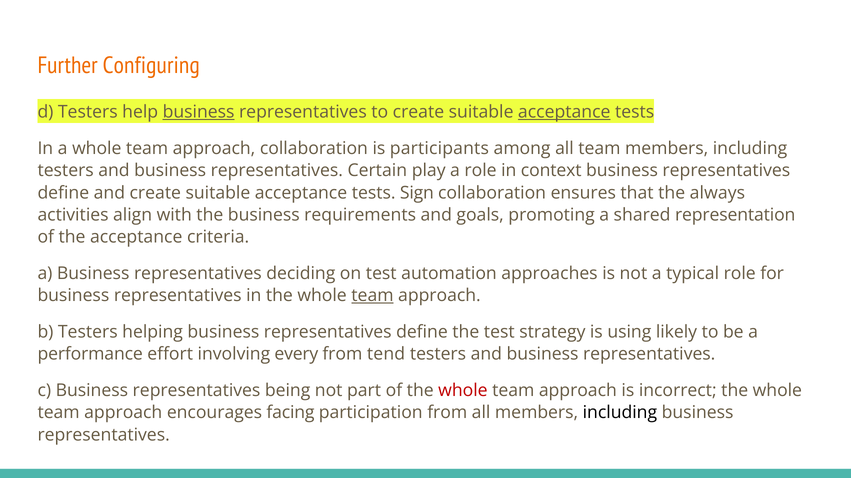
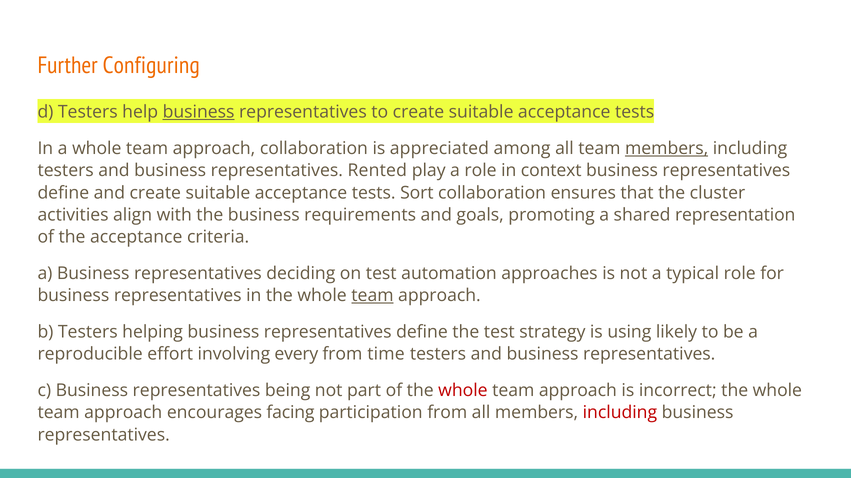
acceptance underline: present -> none (564, 112)
participants: participants -> appreciated (439, 149)
members underline: none -> present (667, 149)
Certain: Certain -> Rented (377, 171)
Sign: Sign -> Sort (417, 193)
always: always -> cluster (717, 193)
performance: performance -> reproducible (90, 355)
tend: tend -> time (386, 355)
including colour: black -> red (620, 413)
